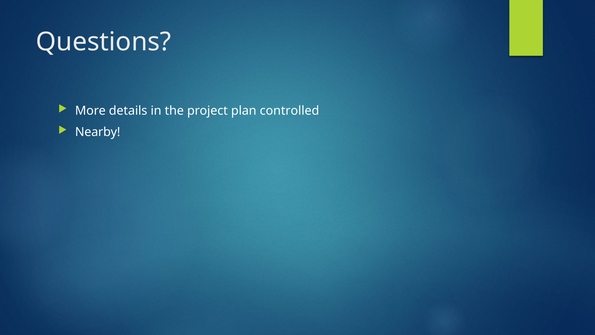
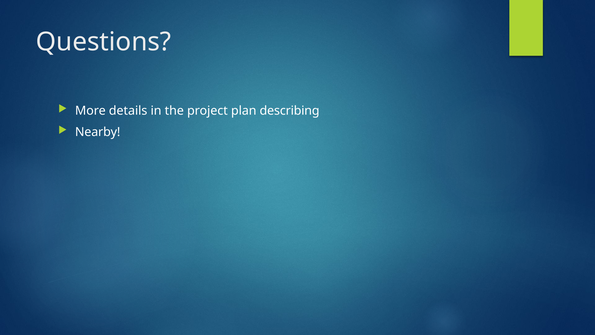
controlled: controlled -> describing (290, 111)
